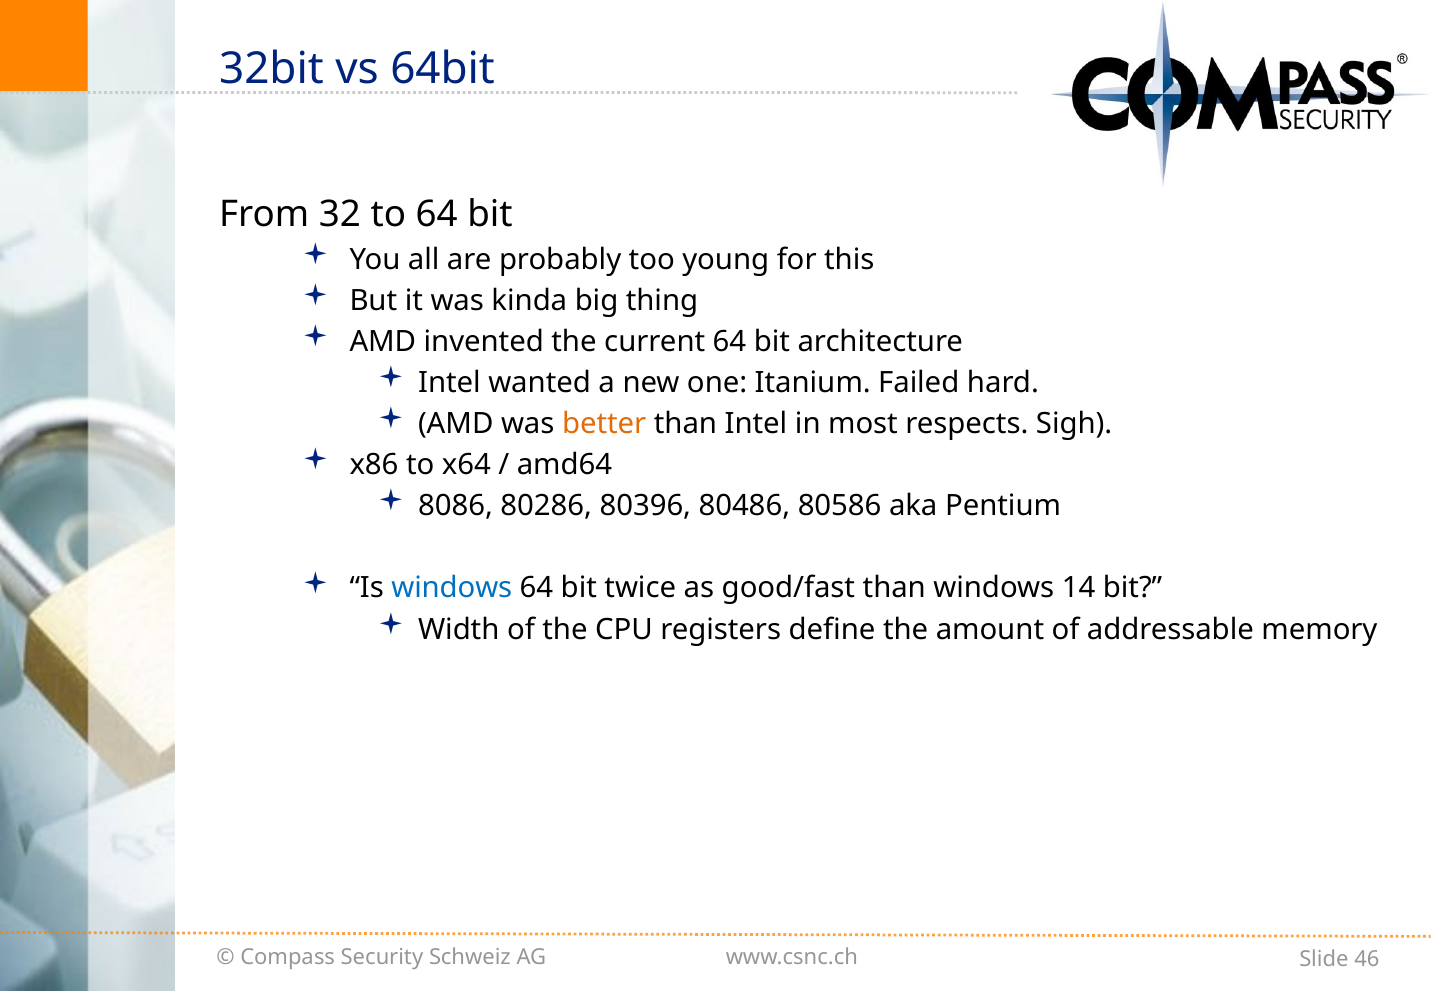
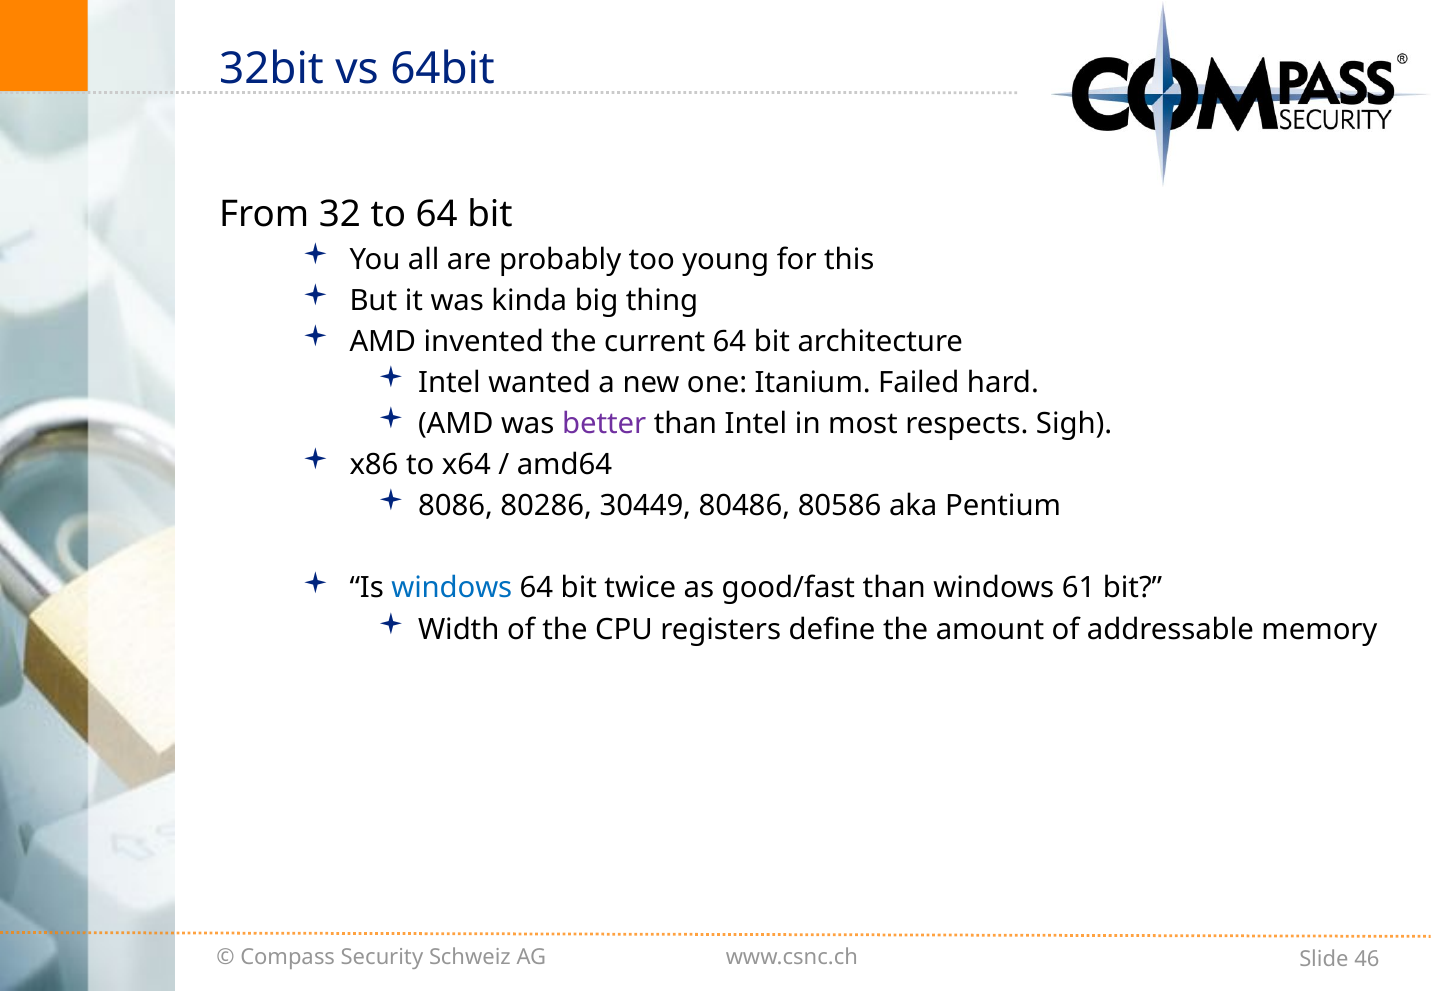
better colour: orange -> purple (604, 424)
80396: 80396 -> 30449 (645, 506)
14: 14 -> 61 (1079, 589)
